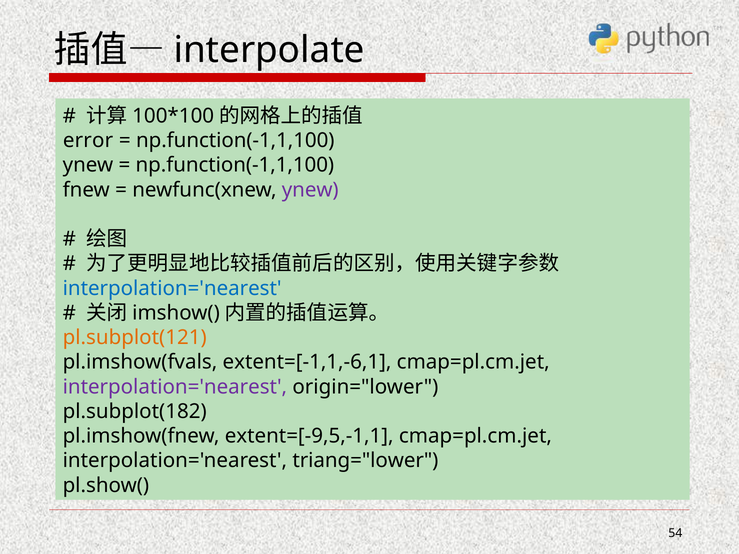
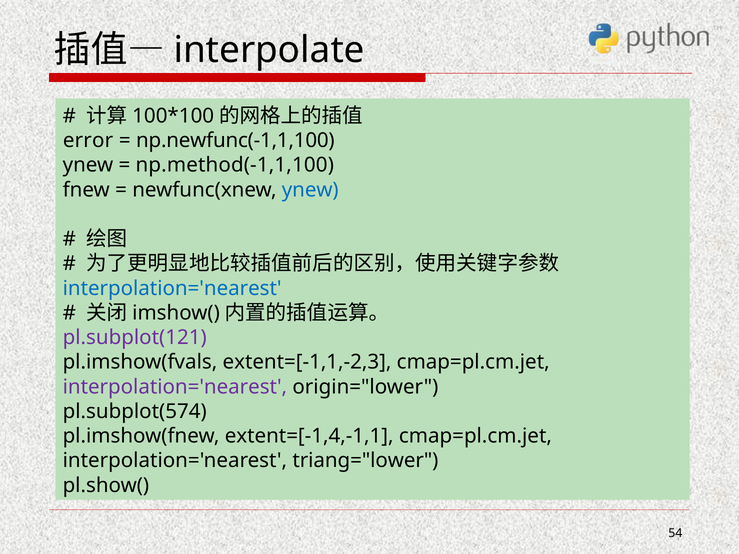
np.function(-1,1,100: np.function(-1,1,100 -> np.newfunc(-1,1,100 (235, 141)
np.function(-1,1,100: np.function(-1,1,100 -> np.method(-1,1,100 (235, 165)
ynew colour: purple -> blue (310, 190)
pl.subplot(121 colour: orange -> purple (135, 338)
extent=[-1,1,-6,1: extent=[-1,1,-6,1 -> extent=[-1,1,-2,3 (307, 362)
pl.subplot(182: pl.subplot(182 -> pl.subplot(574 (135, 412)
extent=[-9,5,-1,1: extent=[-9,5,-1,1 -> extent=[-1,4,-1,1 (309, 436)
